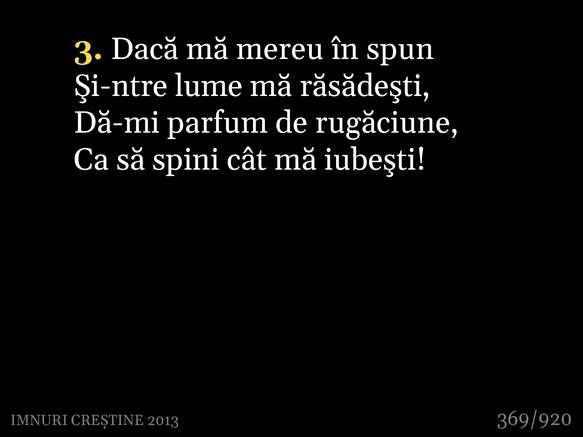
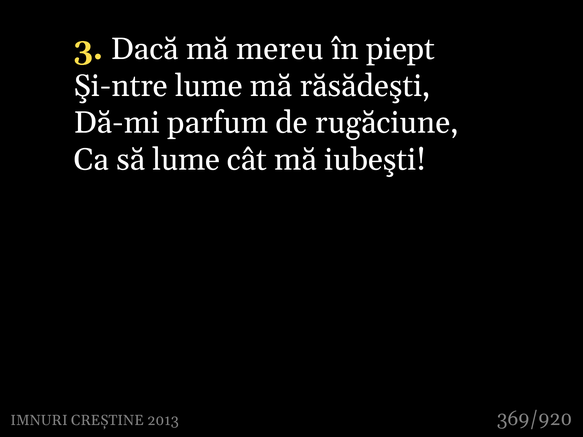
spun: spun -> piept (401, 49)
să spini: spini -> lume (186, 160)
